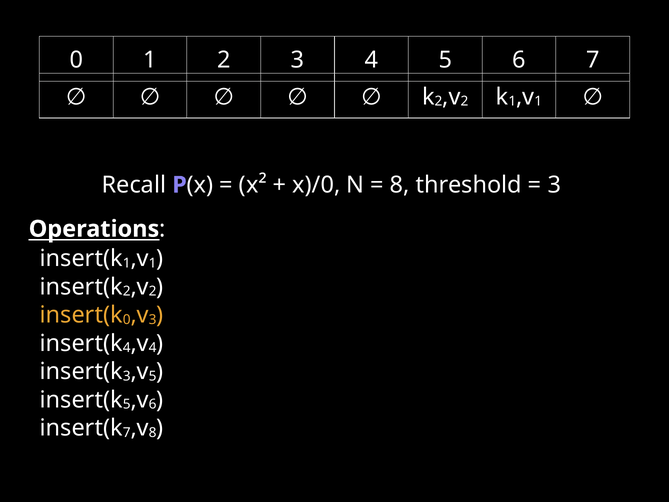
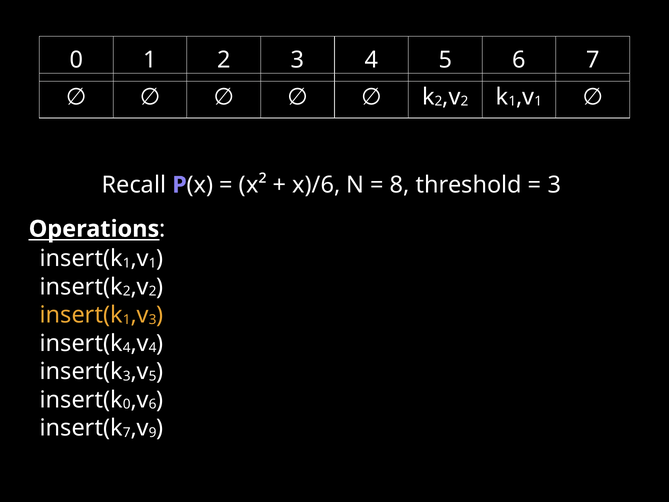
x)/0: x)/0 -> x)/6 (316, 185)
0: 0 -> 1 (127, 319)
5: 5 -> 0 (127, 404)
8: 8 -> 9 (153, 432)
